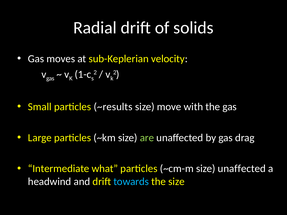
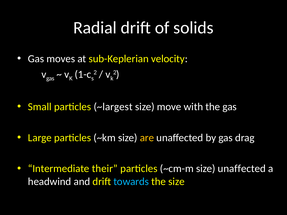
~results: ~results -> ~largest (113, 107)
are colour: light green -> yellow (147, 138)
what: what -> their (105, 169)
